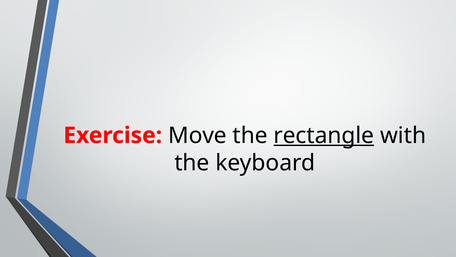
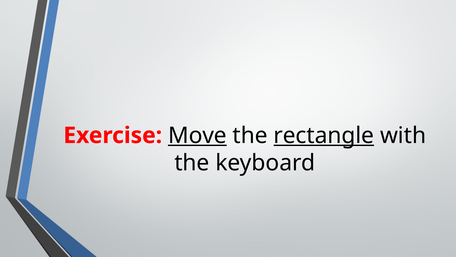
Move underline: none -> present (197, 135)
